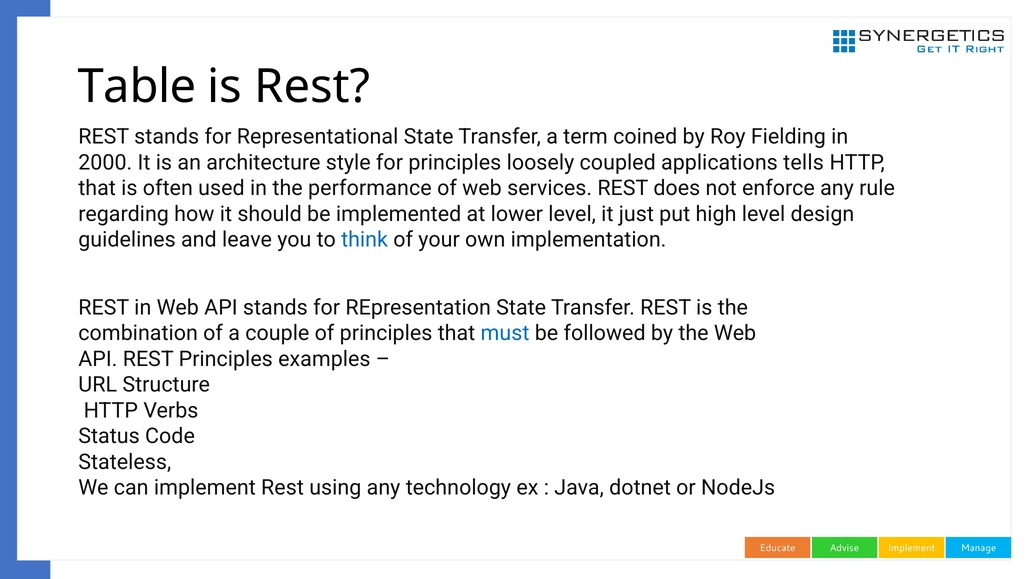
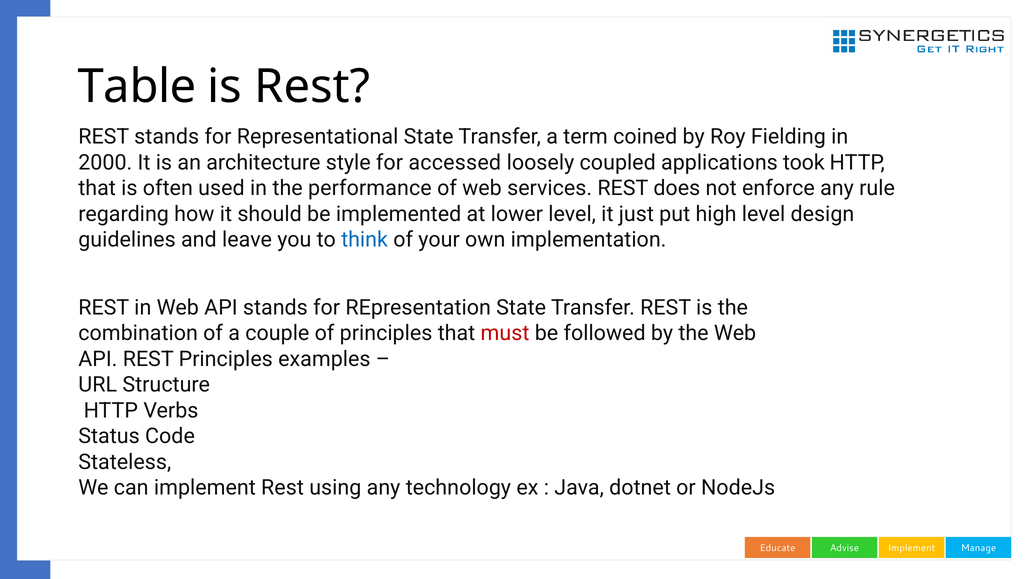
for principles: principles -> accessed (455, 163)
tells: tells -> took (804, 163)
must colour: blue -> red (505, 334)
